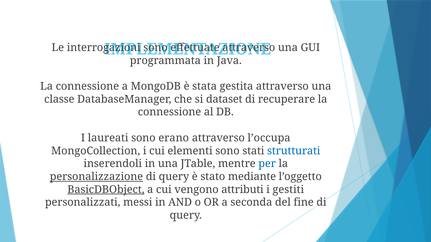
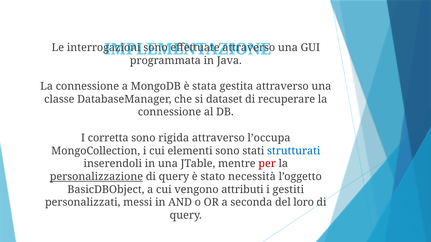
laureati: laureati -> corretta (108, 138)
erano: erano -> rigida (174, 138)
per colour: blue -> red (267, 164)
mediante: mediante -> necessità (252, 177)
BasicDBObject underline: present -> none (106, 190)
fine: fine -> loro (304, 203)
